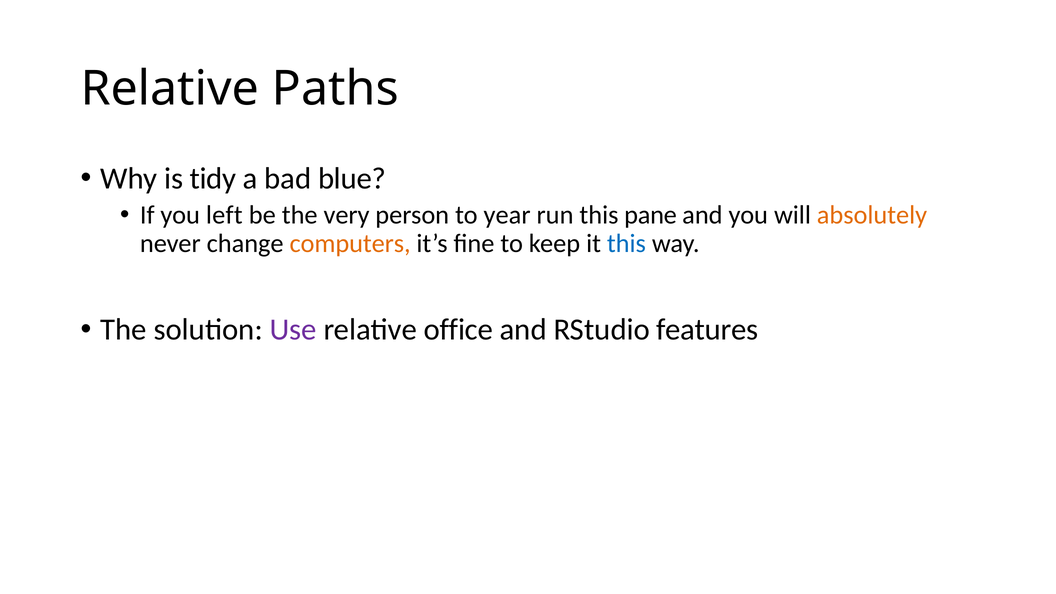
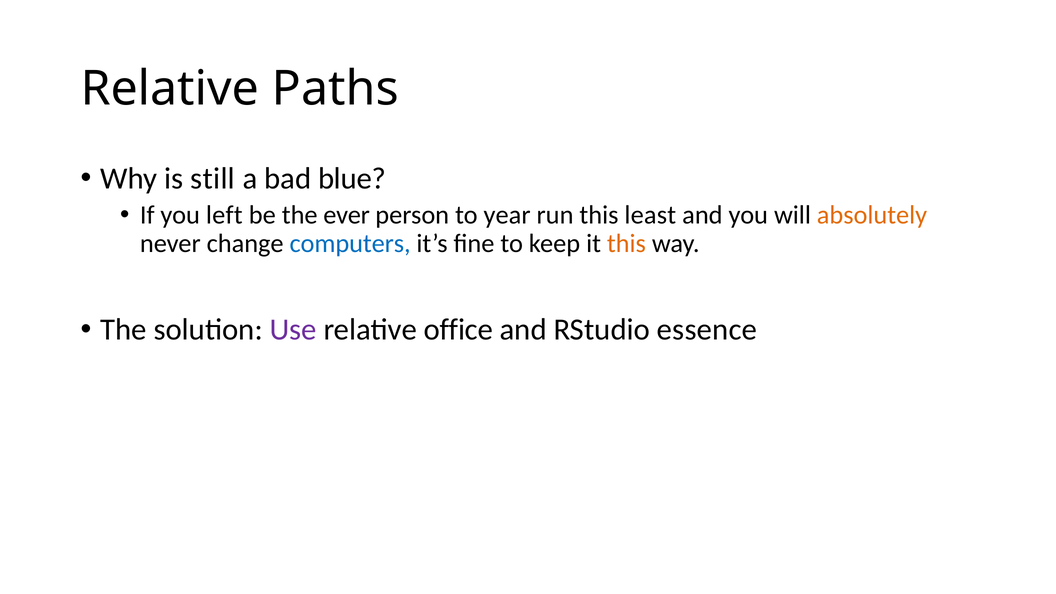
tidy: tidy -> still (213, 179)
very: very -> ever (347, 215)
pane: pane -> least (650, 215)
computers colour: orange -> blue (350, 243)
this colour: blue -> orange (626, 243)
features: features -> essence (707, 330)
